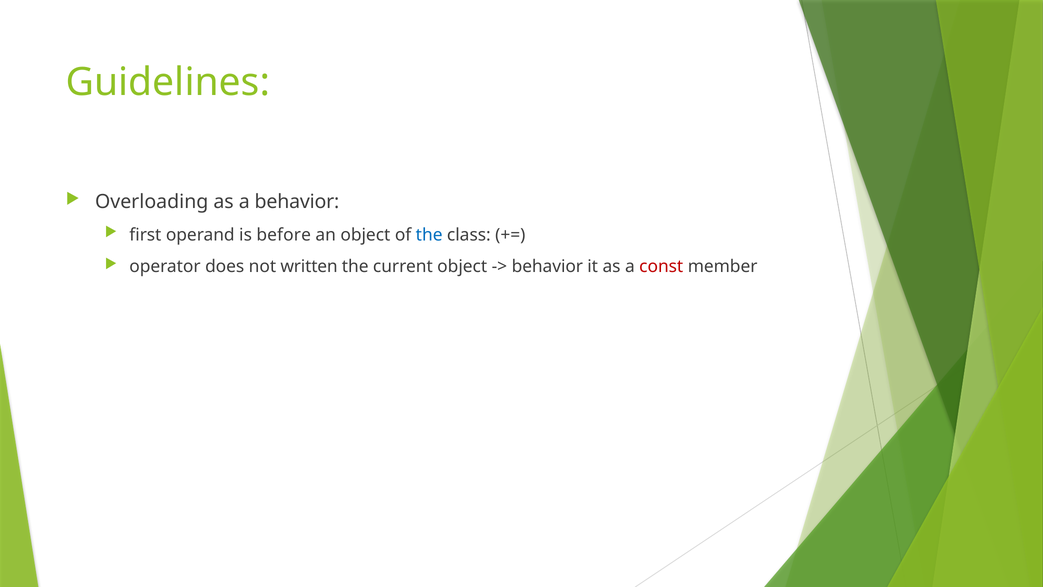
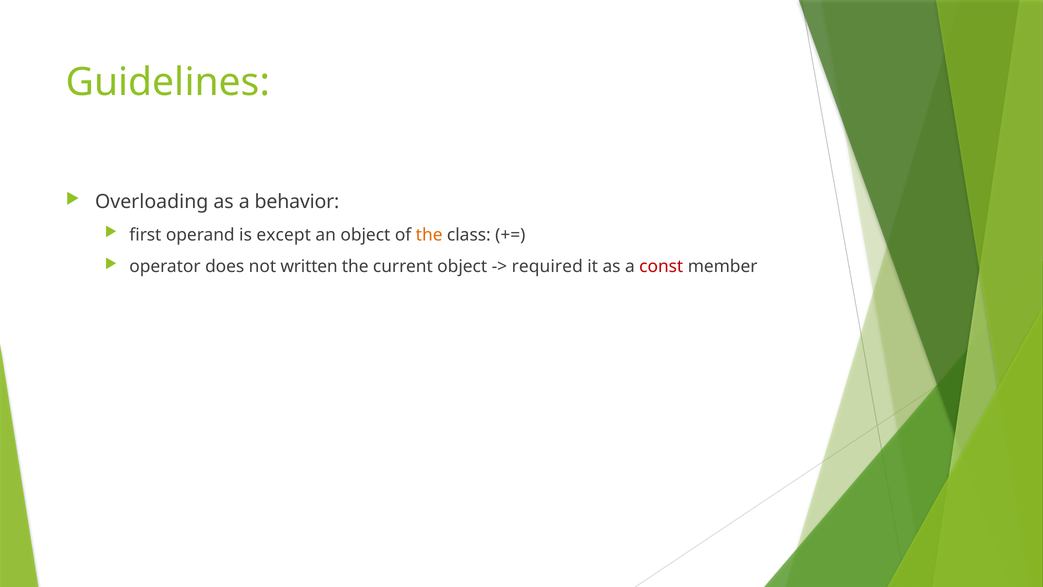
before: before -> except (284, 235)
the colour: blue -> orange (429, 235)
behavior: behavior -> required (547, 266)
